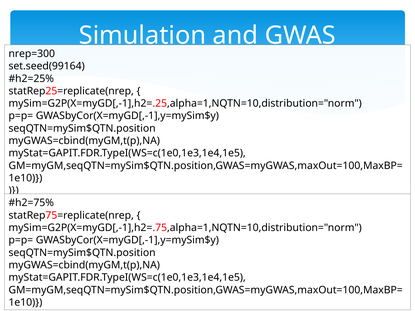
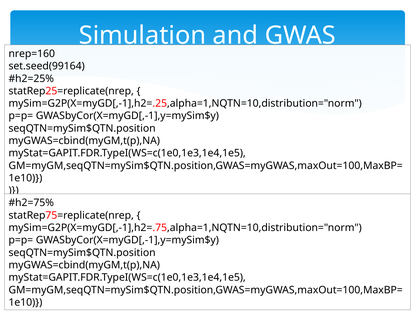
nrep=300: nrep=300 -> nrep=160 (32, 54)
